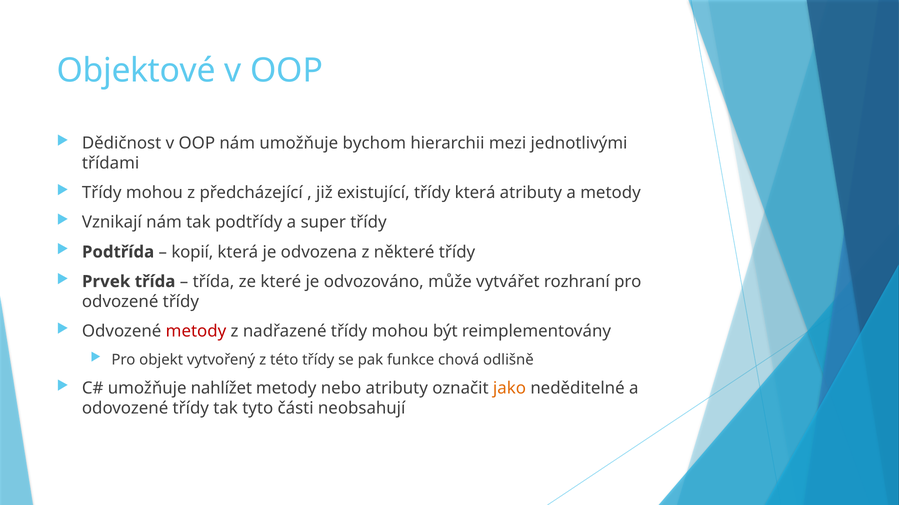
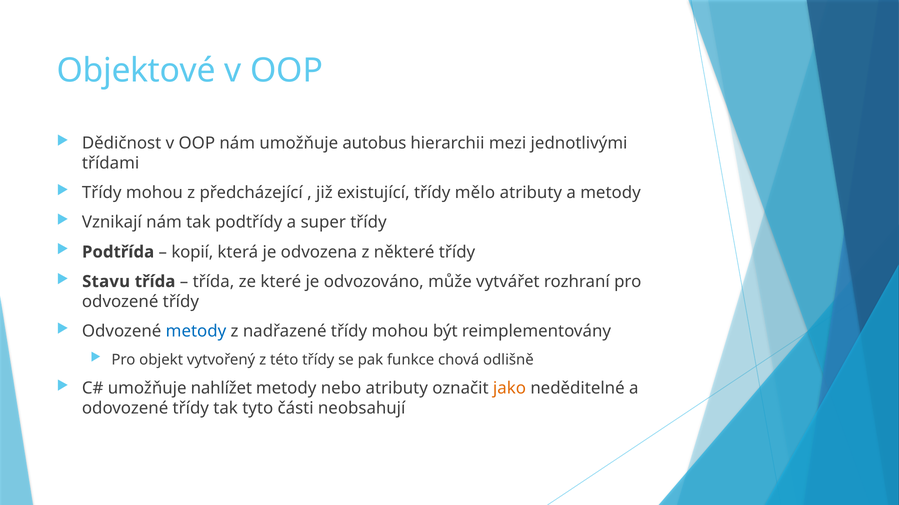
bychom: bychom -> autobus (374, 143)
třídy která: která -> mělo (475, 193)
Prvek: Prvek -> Stavu (106, 282)
metody colour: red -> blue (196, 332)
